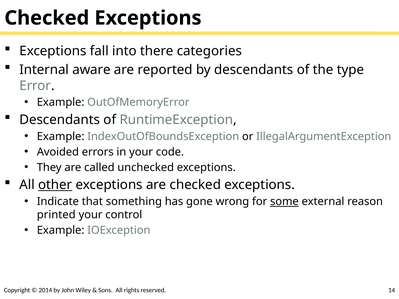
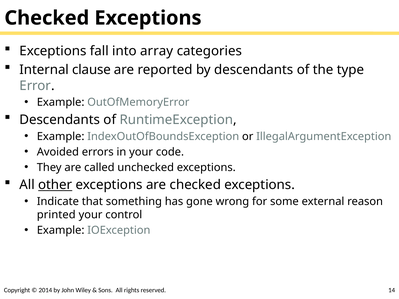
there: there -> array (157, 51)
aware: aware -> clause (92, 70)
some underline: present -> none (284, 202)
